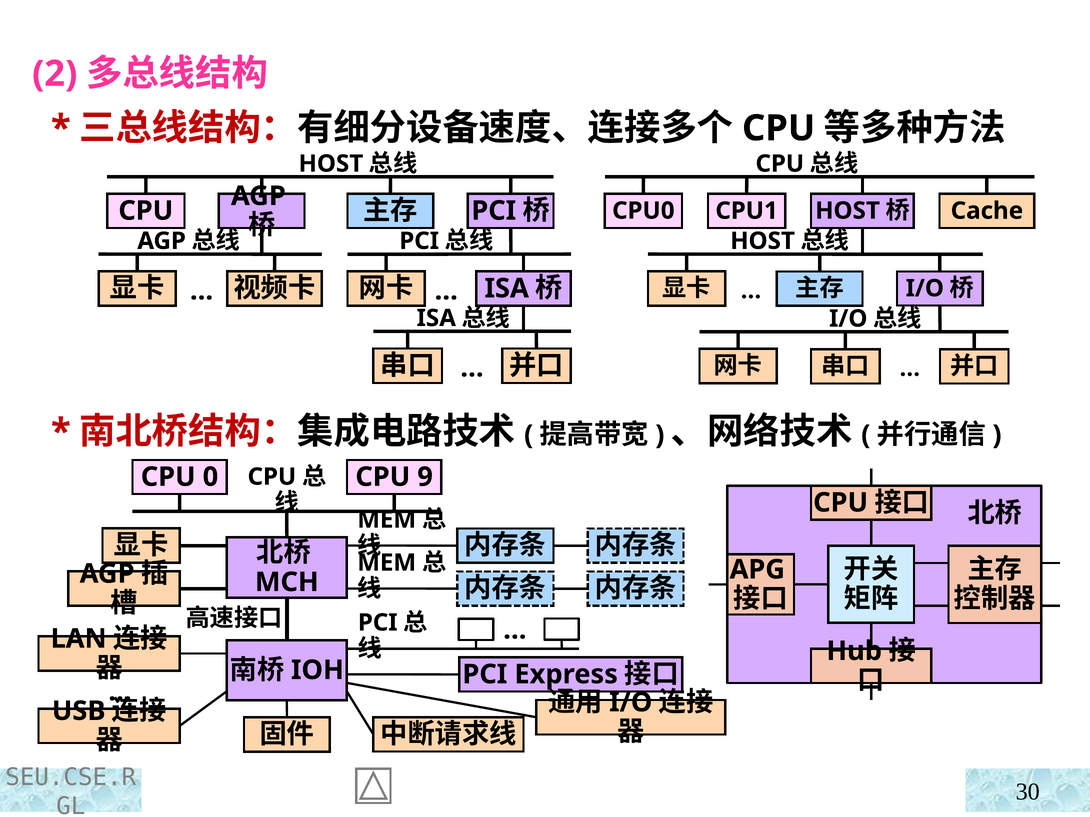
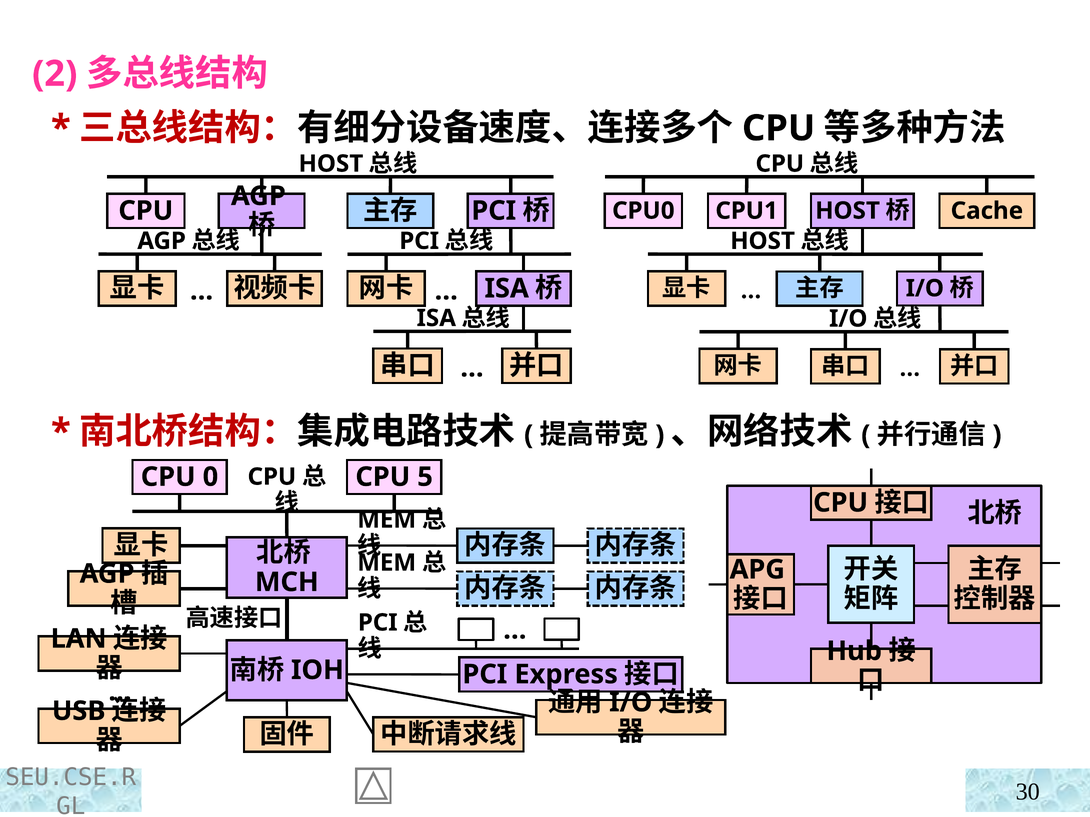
9: 9 -> 5 (425, 477)
